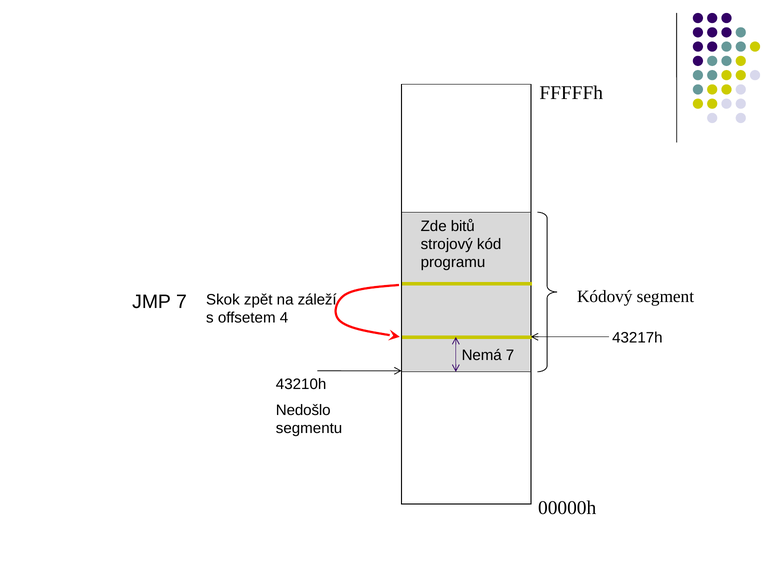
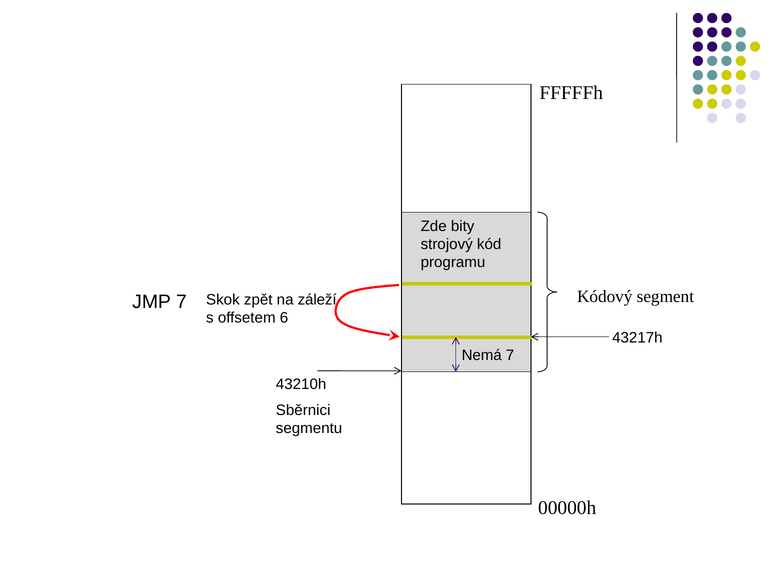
bitů: bitů -> bity (463, 226)
4: 4 -> 6 (284, 318)
Nedošlo: Nedošlo -> Sběrnici (303, 410)
